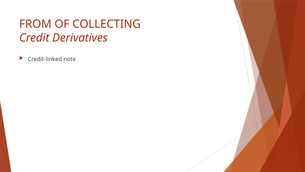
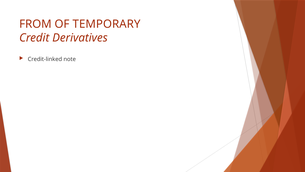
COLLECTING: COLLECTING -> TEMPORARY (106, 24)
